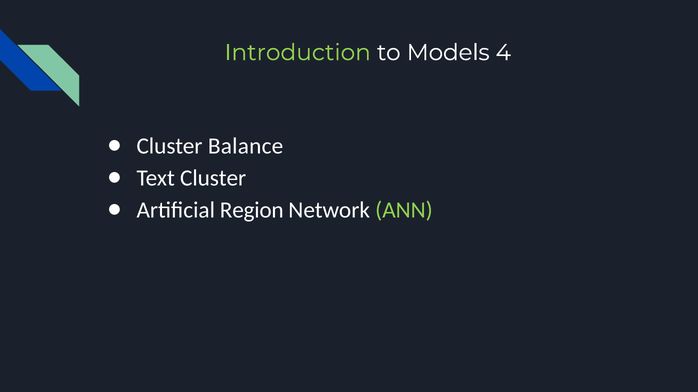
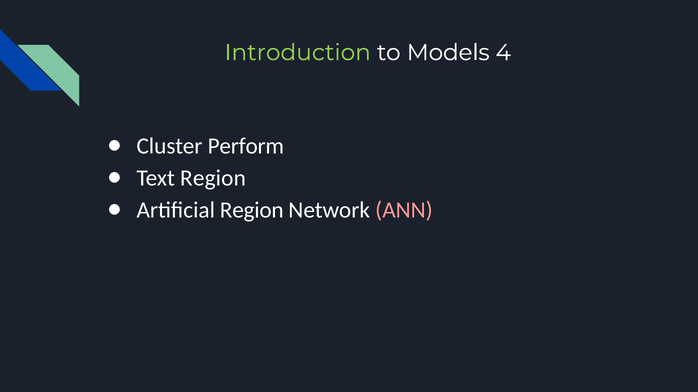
Balance: Balance -> Perform (246, 146)
Text Cluster: Cluster -> Region (213, 178)
ANN colour: light green -> pink (404, 210)
